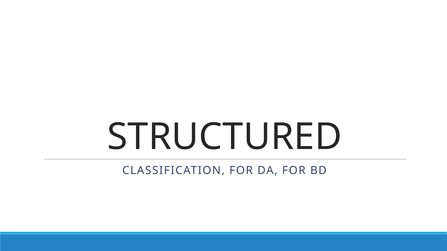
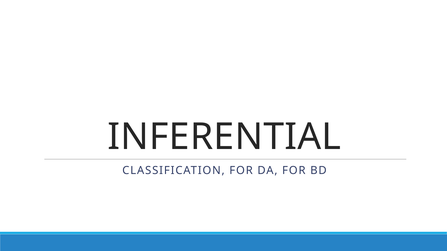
STRUCTURED: STRUCTURED -> INFERENTIAL (224, 137)
